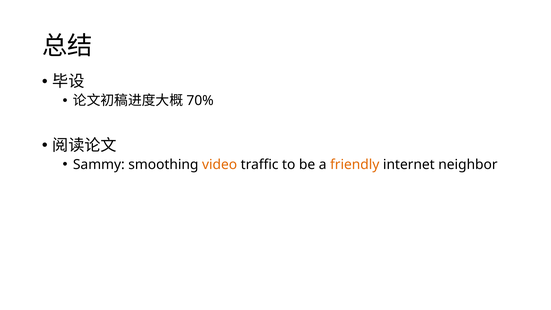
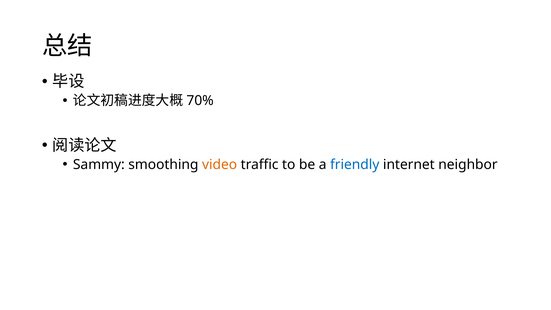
friendly colour: orange -> blue (355, 165)
